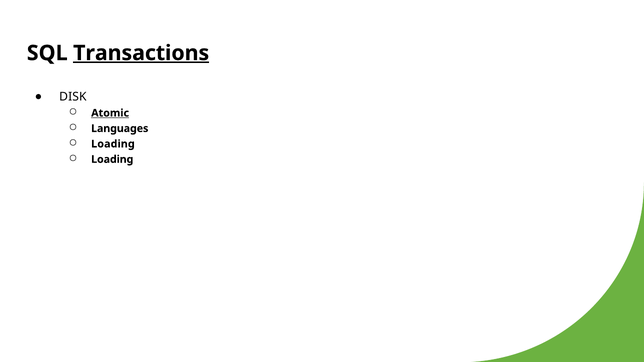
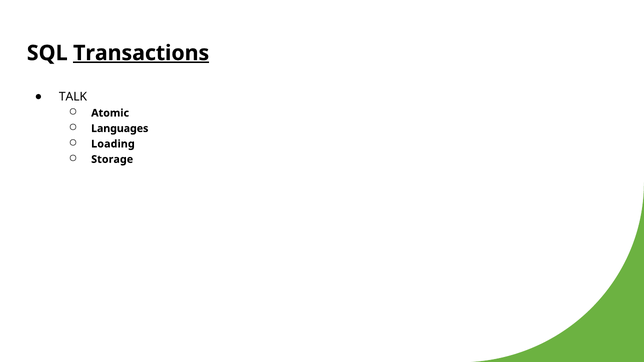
DISK: DISK -> TALK (73, 97)
Atomic underline: present -> none (110, 113)
Loading: Loading -> Storage (112, 159)
